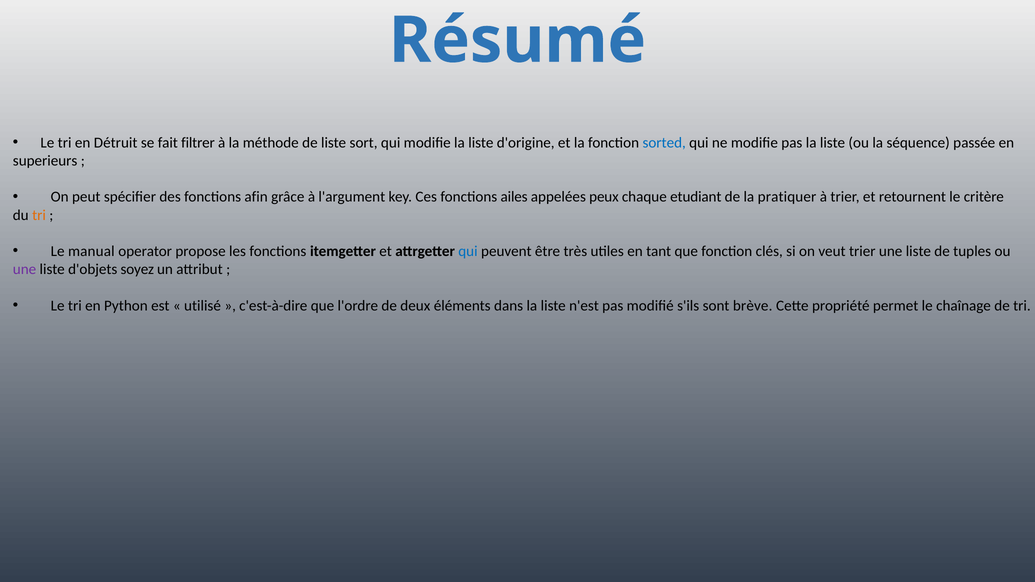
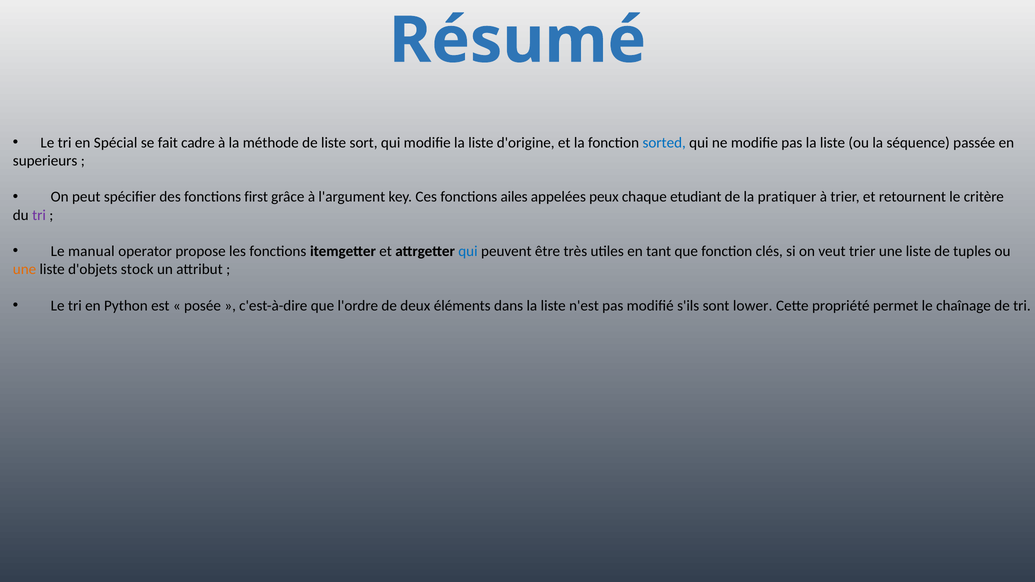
Détruit: Détruit -> Spécial (116, 143)
filtrer: filtrer -> cadre (198, 143)
afin: afin -> first (256, 197)
tri colour: orange -> purple (39, 215)
une colour: purple -> orange (25, 270)
soyez: soyez -> stock (137, 270)
utilisé: utilisé -> posée (202, 306)
brève: brève -> lower (753, 306)
